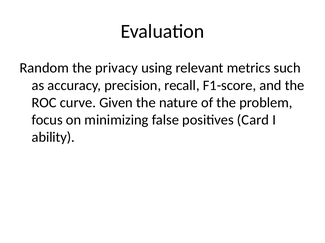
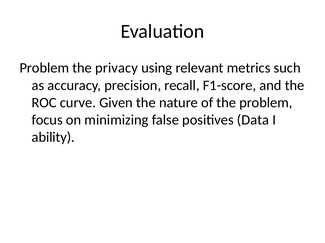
Random: Random -> Problem (44, 68)
Card: Card -> Data (253, 120)
